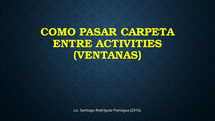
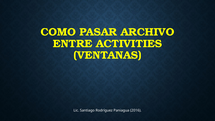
CARPETA: CARPETA -> ARCHIVO (148, 32)
